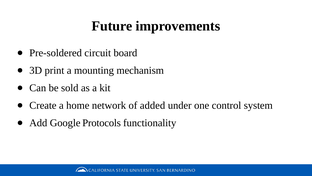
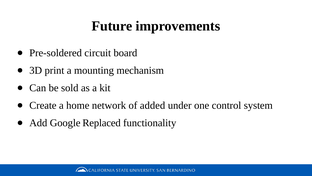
Protocols: Protocols -> Replaced (102, 123)
